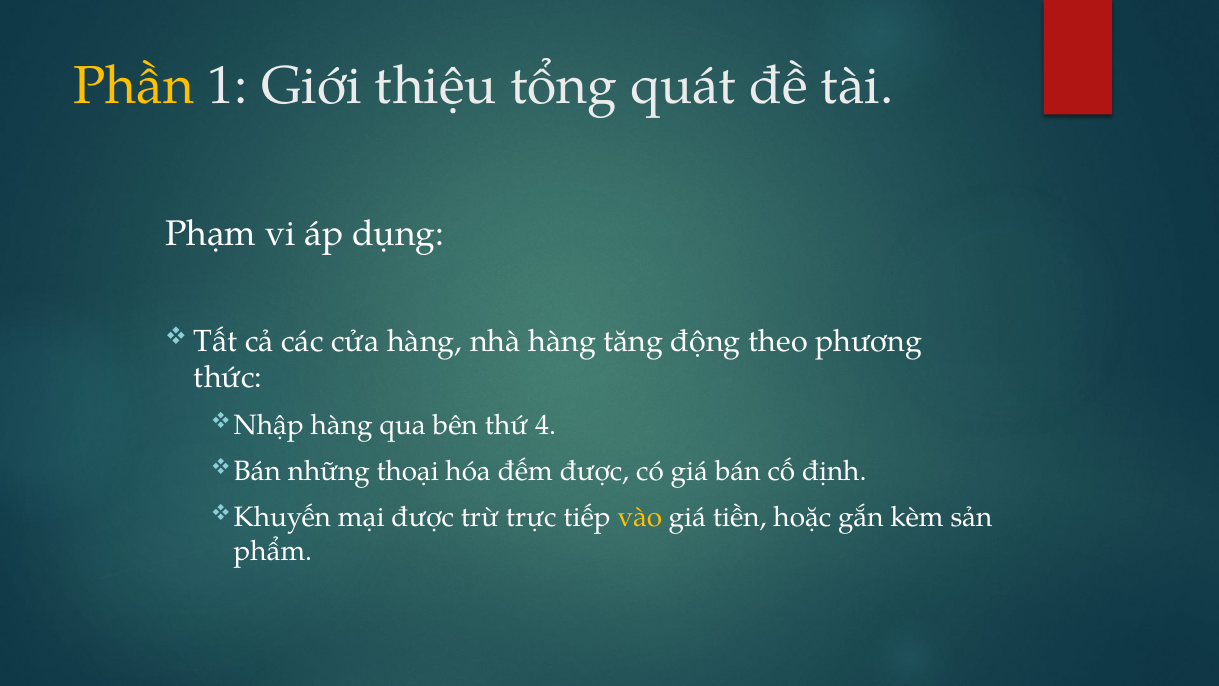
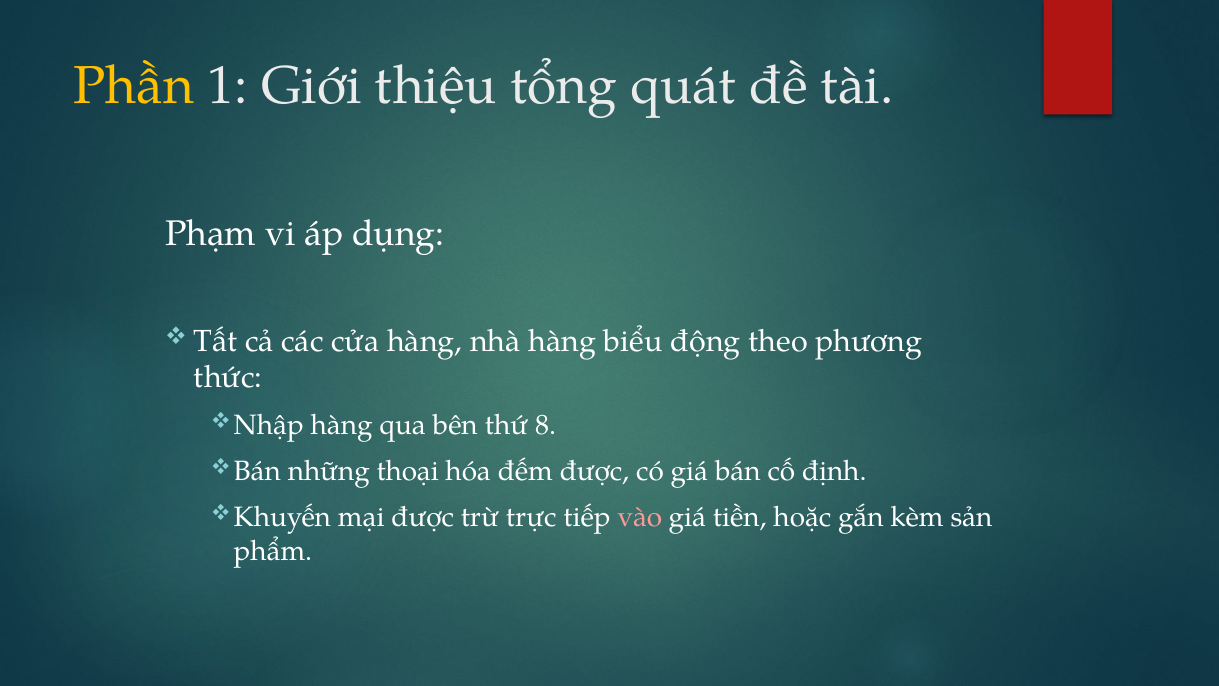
tăng: tăng -> biểu (633, 341)
4: 4 -> 8 (546, 425)
vào colour: yellow -> pink (640, 517)
